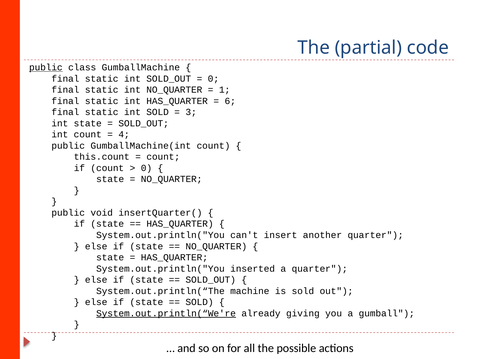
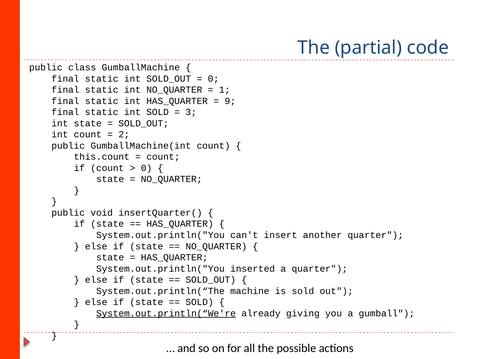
public underline: present -> none (46, 67)
6: 6 -> 9 (230, 101)
4: 4 -> 2 (124, 134)
